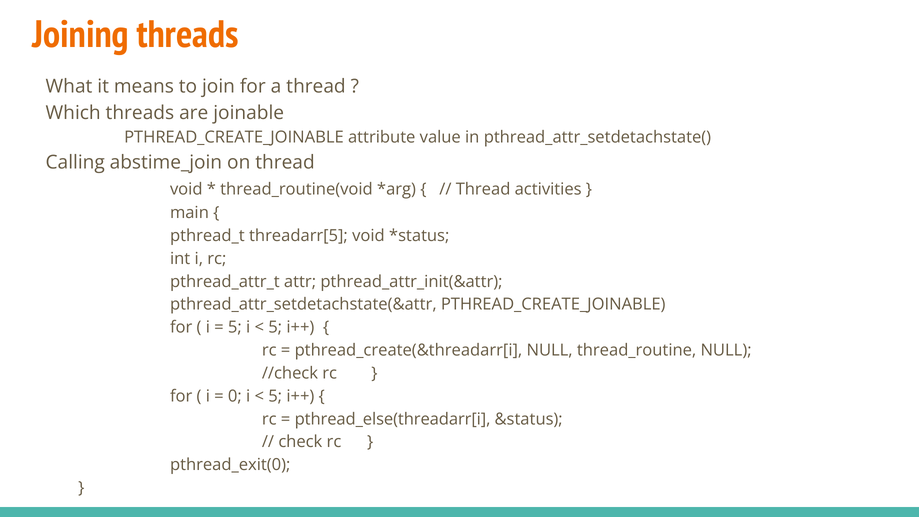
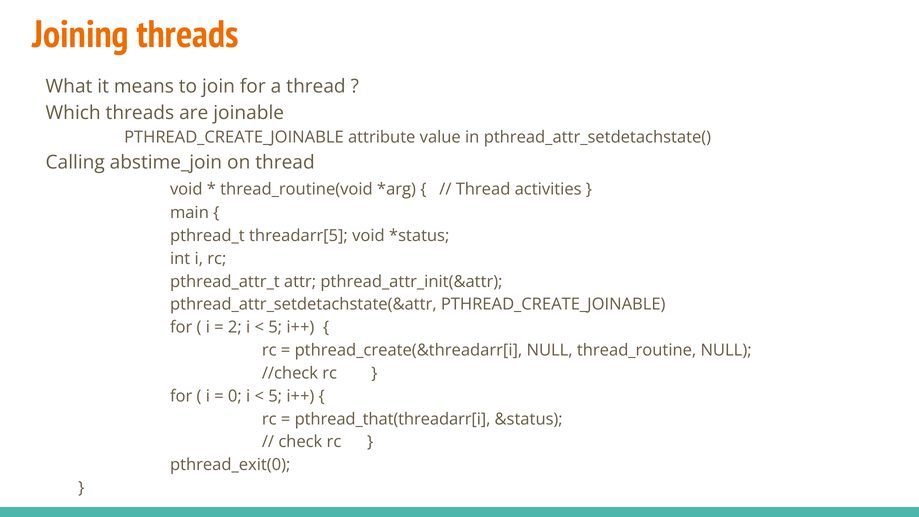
5: 5 -> 2 (235, 327)
pthread_else(threadarr[i: pthread_else(threadarr[i -> pthread_that(threadarr[i (393, 419)
